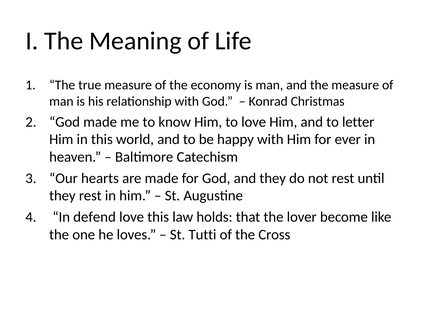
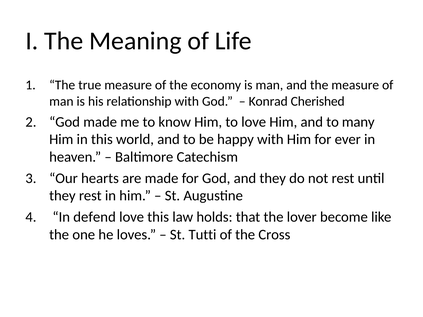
Christmas: Christmas -> Cherished (318, 101)
letter: letter -> many (358, 122)
